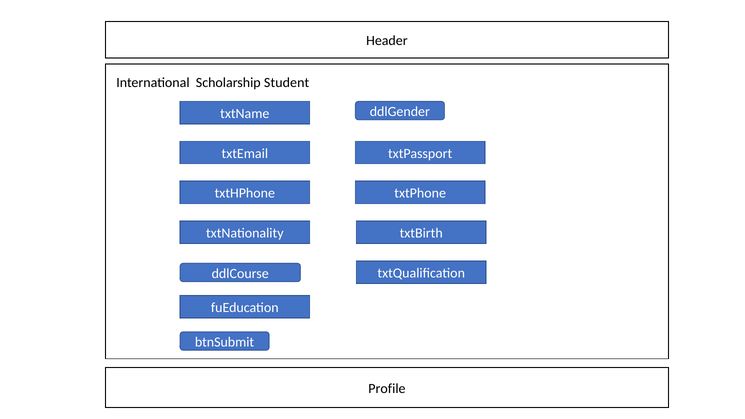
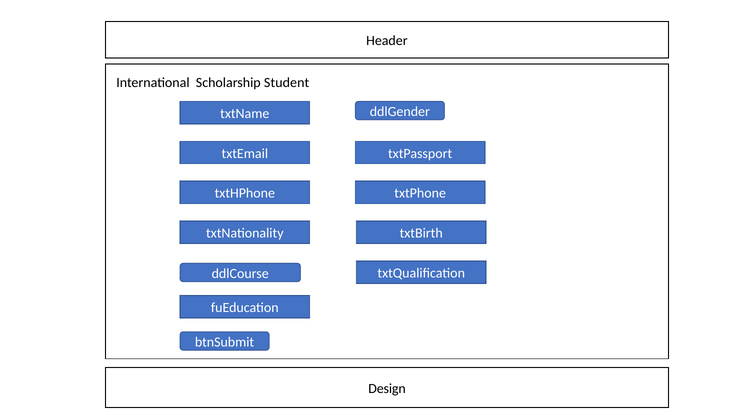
Profile: Profile -> Design (387, 388)
